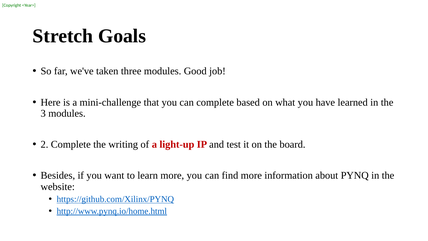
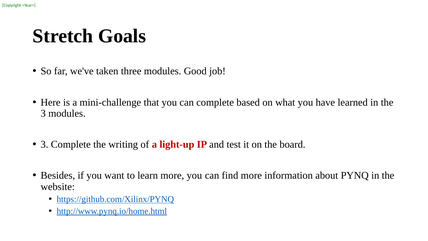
2: 2 -> 3 (44, 144)
